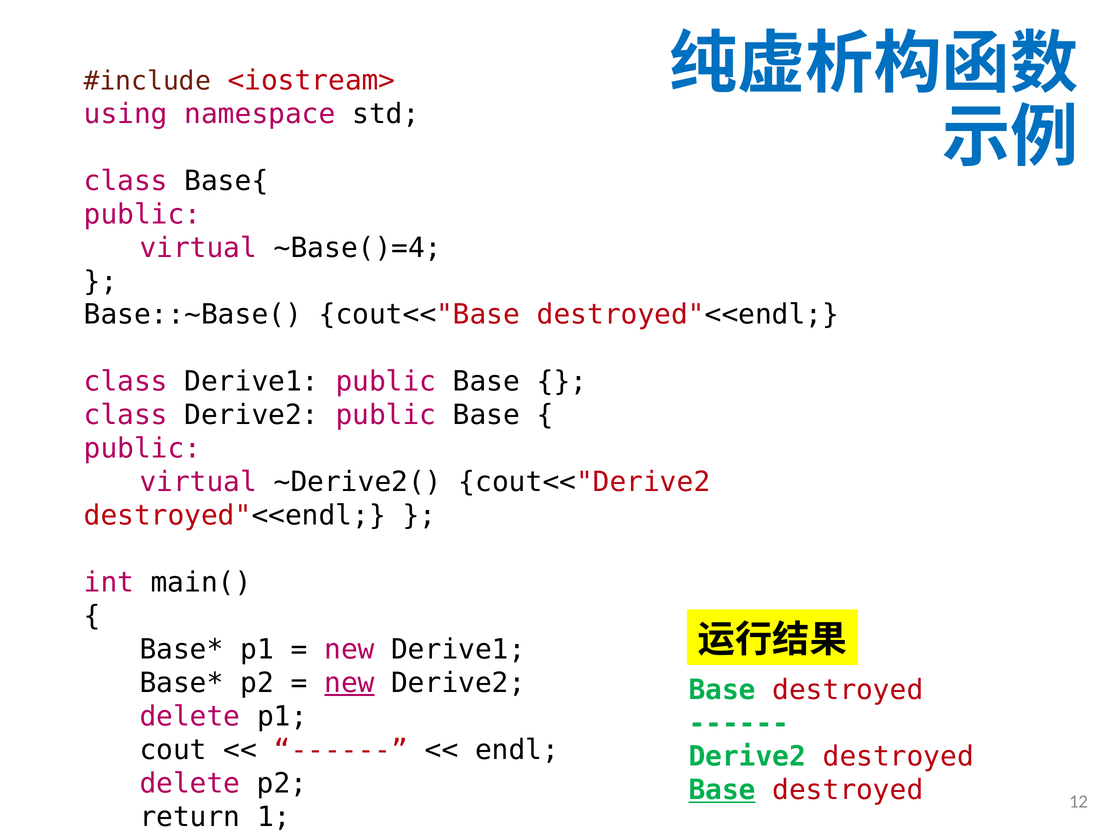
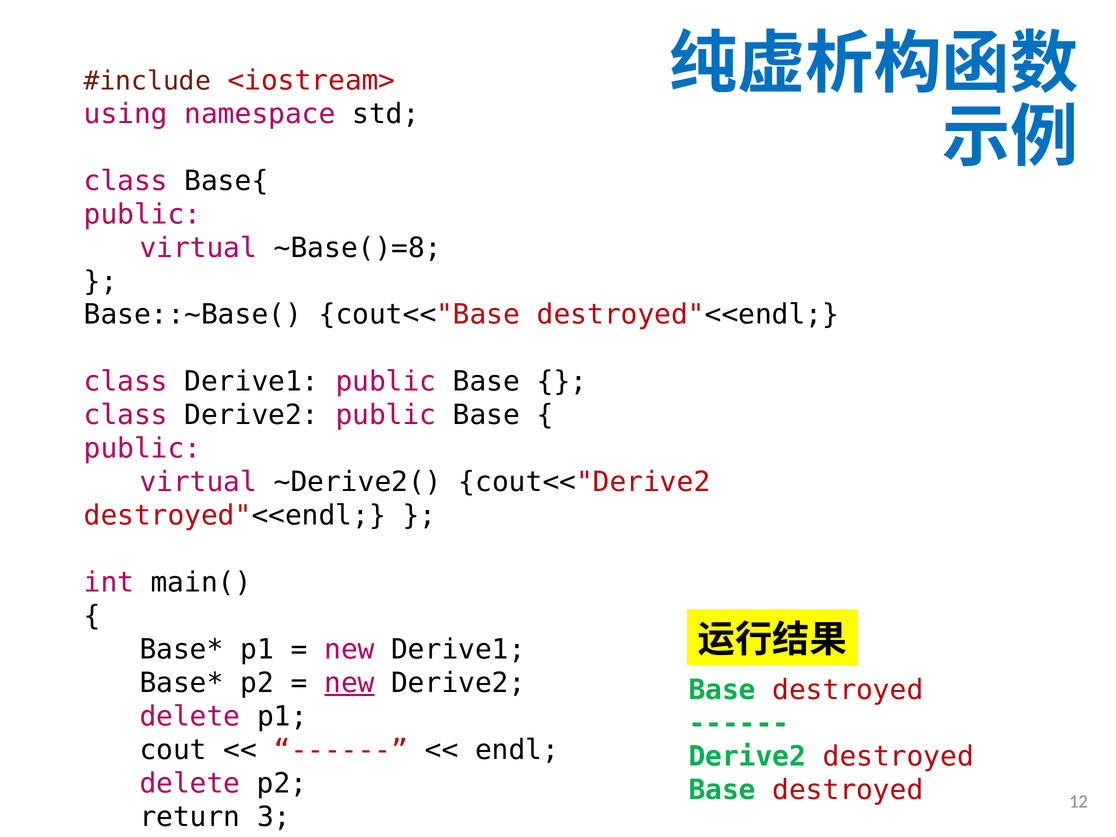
~Base()=4: ~Base()=4 -> ~Base()=8 (358, 248)
Base underline: present -> none (722, 790)
1: 1 -> 3 (274, 817)
